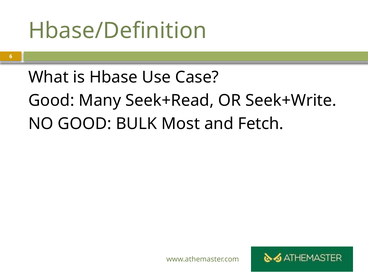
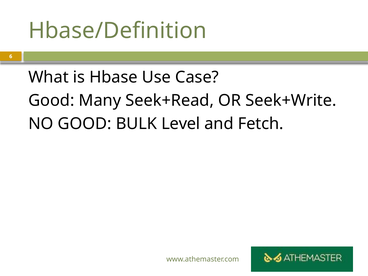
Most: Most -> Level (181, 124)
